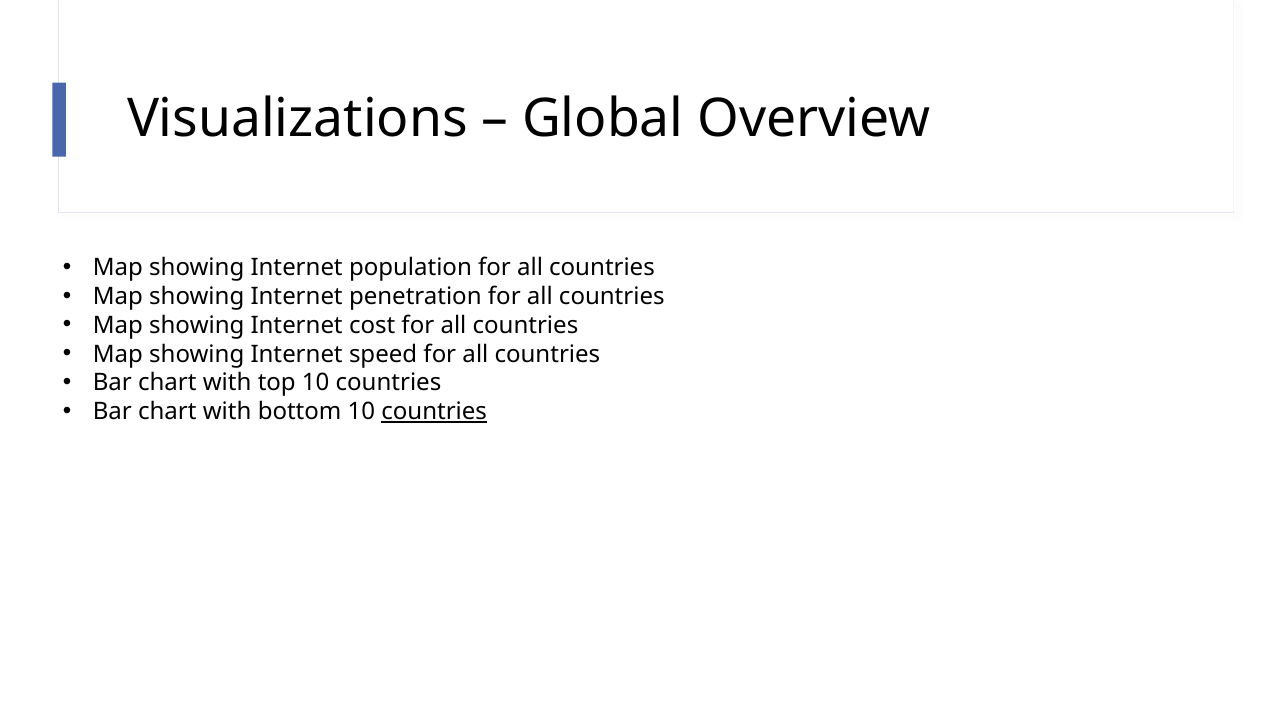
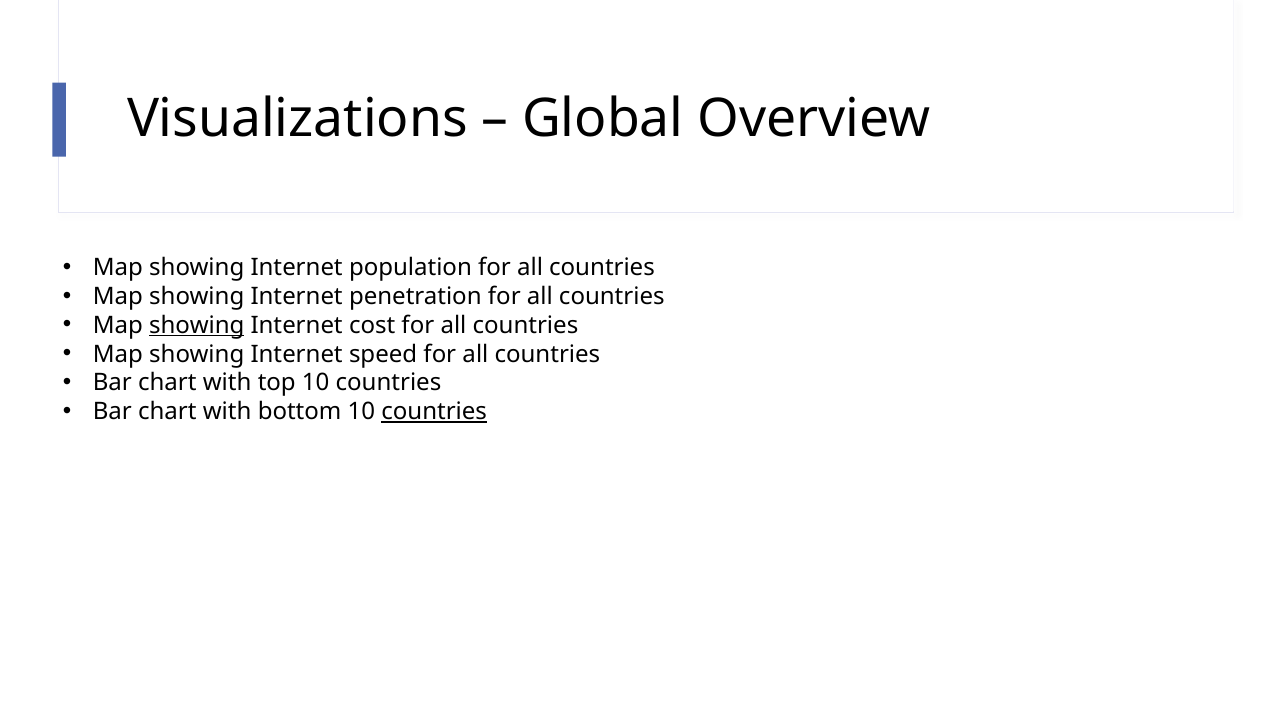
showing underline: none -> present (197, 326)
